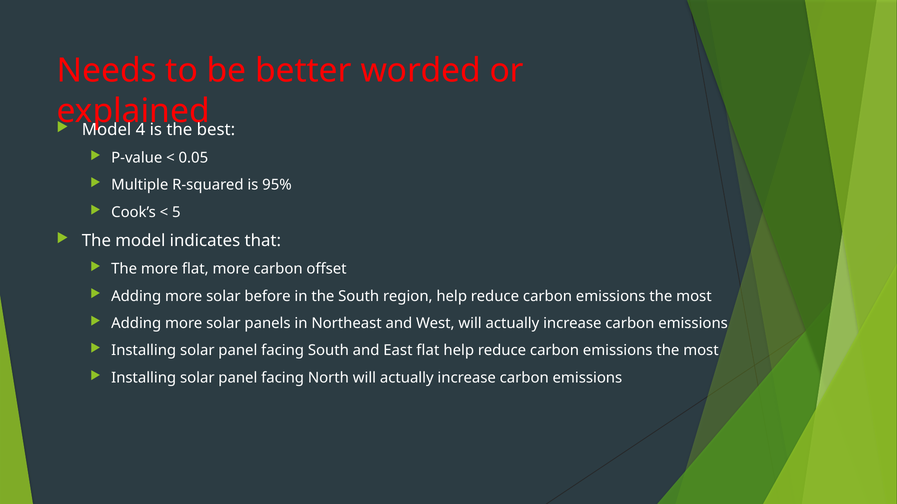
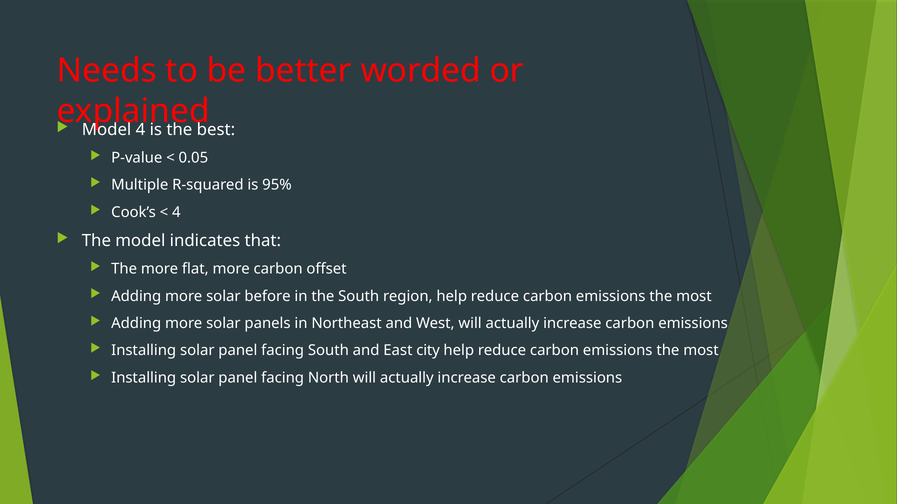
5: 5 -> 4 (176, 212)
East flat: flat -> city (428, 351)
